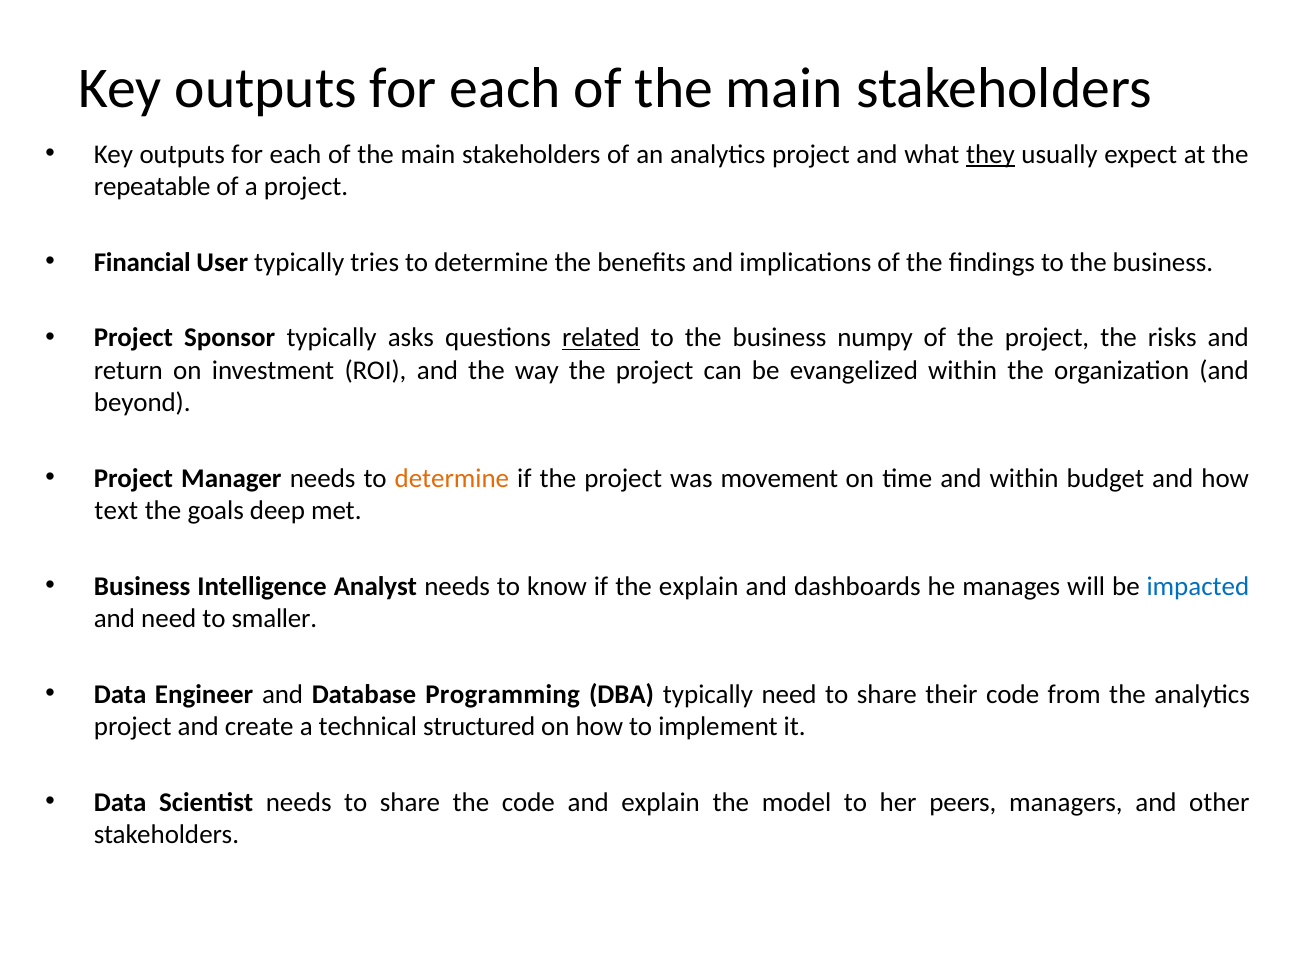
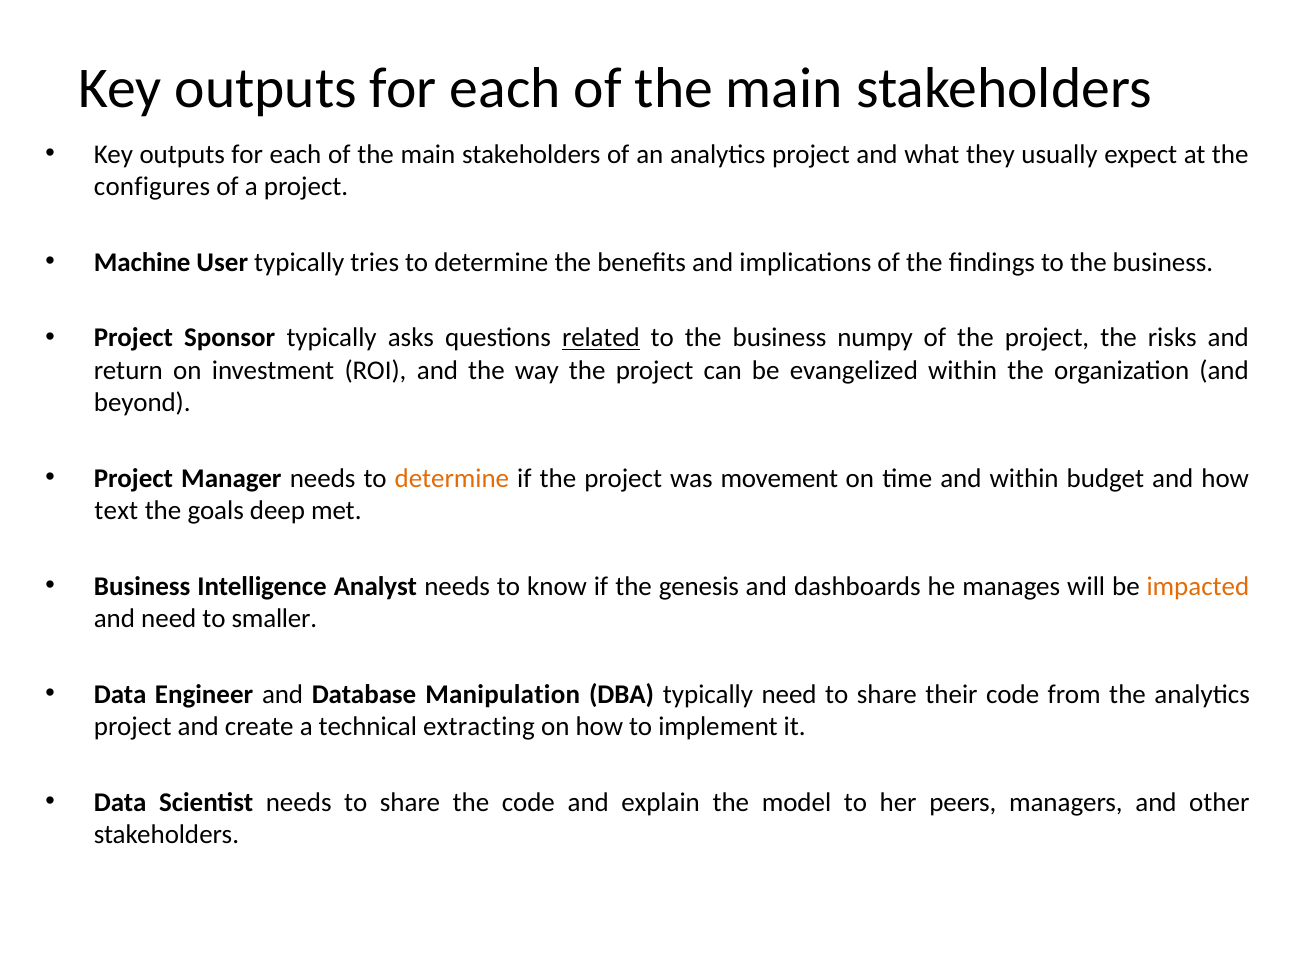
they underline: present -> none (990, 154)
repeatable: repeatable -> configures (152, 187)
Financial: Financial -> Machine (142, 262)
the explain: explain -> genesis (699, 586)
impacted colour: blue -> orange (1198, 586)
Programming: Programming -> Manipulation (503, 694)
structured: structured -> extracting (479, 727)
